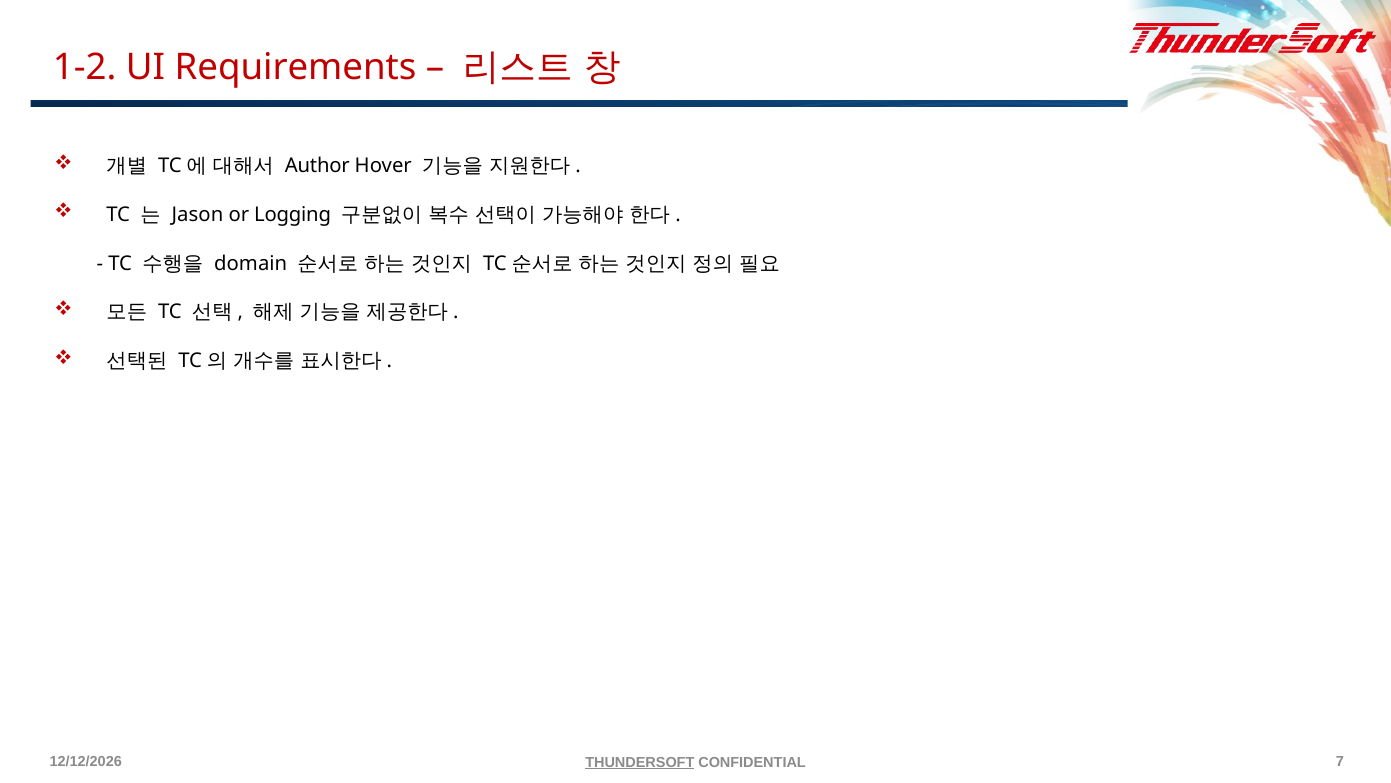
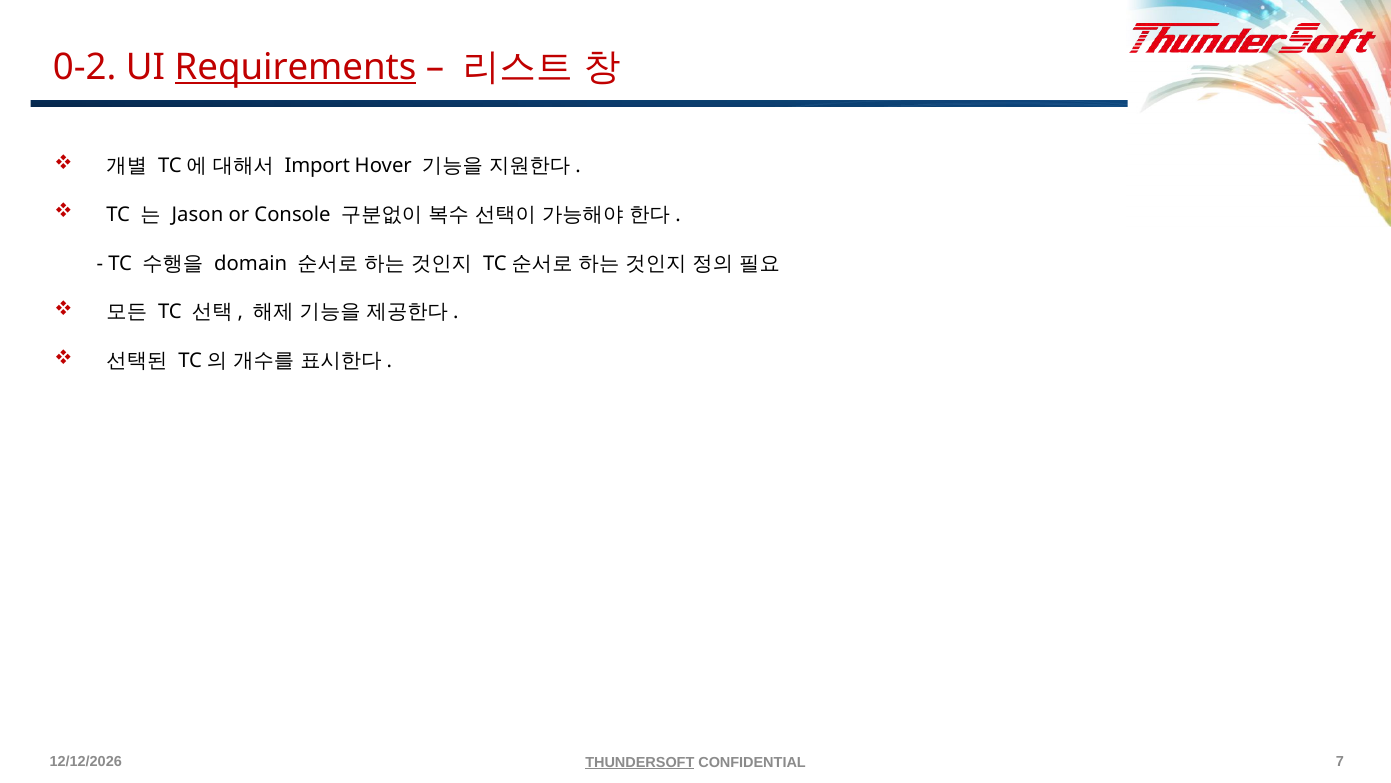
1-2: 1-2 -> 0-2 (85, 67)
Requirements underline: none -> present (296, 67)
Author: Author -> Import (317, 166)
Logging: Logging -> Console (293, 214)
